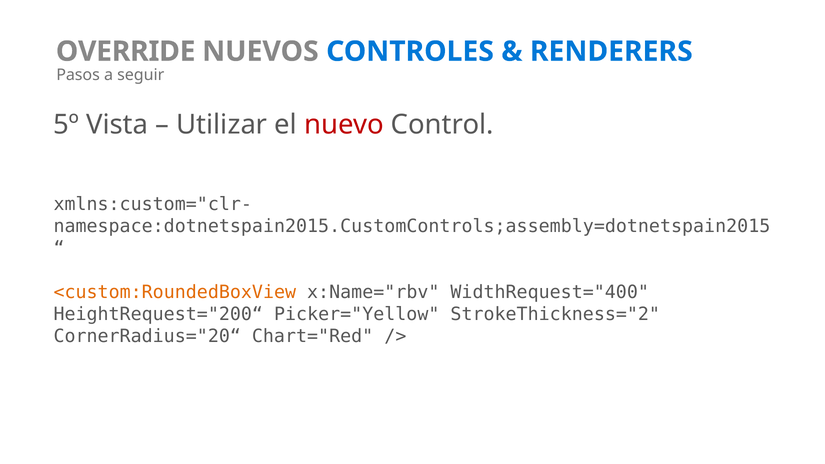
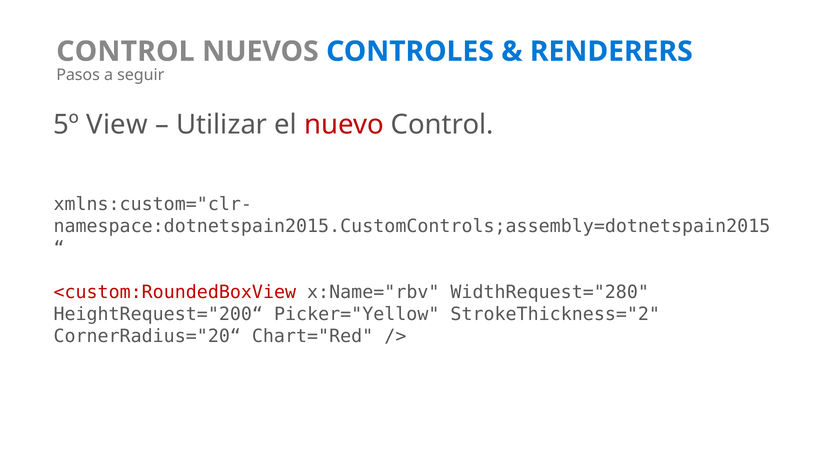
OVERRIDE: OVERRIDE -> CONTROL (125, 51)
Vista: Vista -> View (117, 125)
<custom:RoundedBoxView colour: orange -> red (175, 292)
WidthRequest="400: WidthRequest="400 -> WidthRequest="280 (550, 292)
